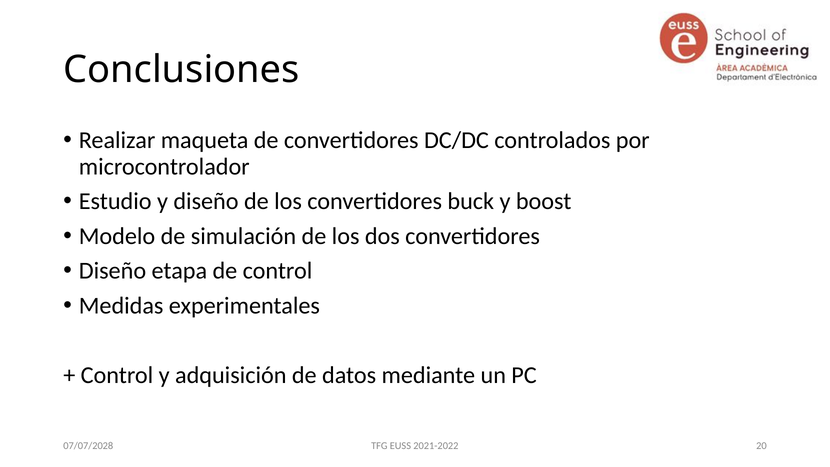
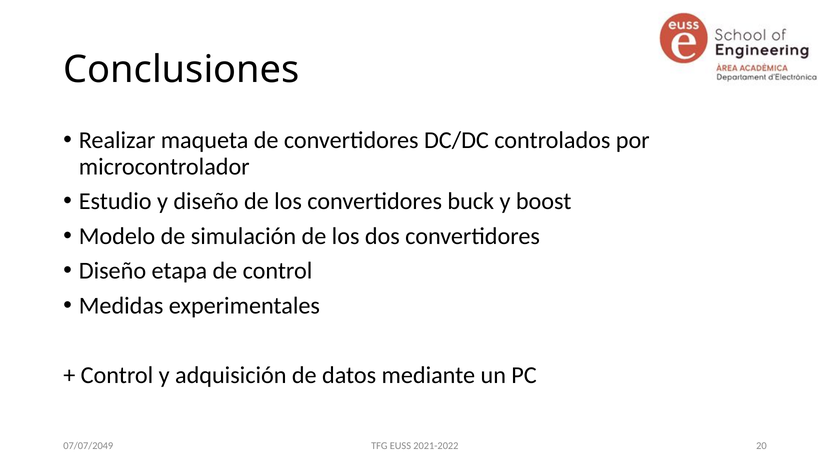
07/07/2028: 07/07/2028 -> 07/07/2049 (88, 446)
